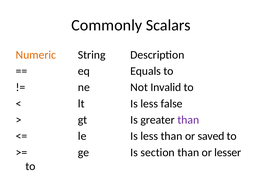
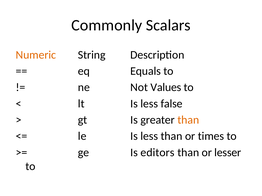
Invalid: Invalid -> Values (166, 88)
than colour: purple -> orange (188, 120)
saved: saved -> times (211, 137)
section: section -> editors (158, 153)
